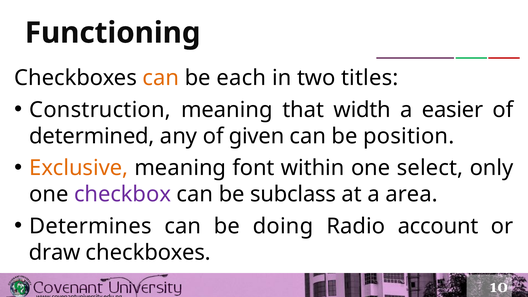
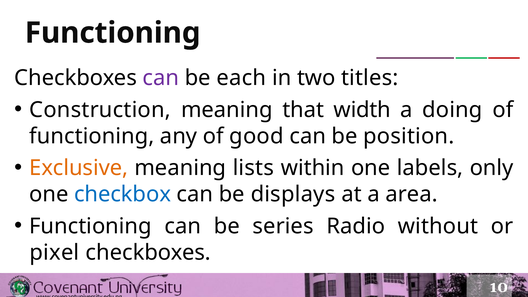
can colour: orange -> purple (161, 78)
easier: easier -> doing (452, 110)
determined: determined -> functioning (92, 136)
given: given -> good (256, 136)
font: font -> lists (253, 168)
select: select -> labels (430, 168)
checkbox colour: purple -> blue (123, 194)
subclass: subclass -> displays (293, 194)
Determines: Determines -> Functioning (90, 226)
doing: doing -> series (283, 226)
account: account -> without (438, 226)
draw: draw -> pixel (54, 253)
